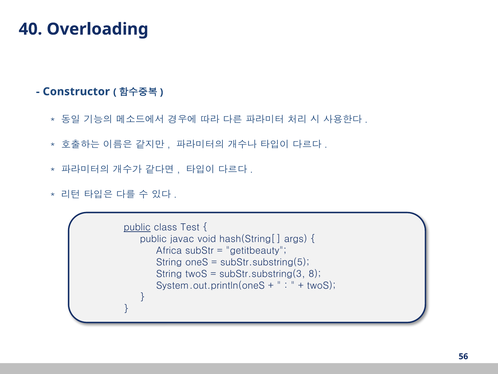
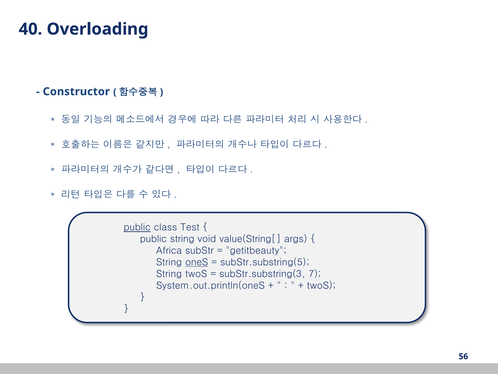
public javac: javac -> string (182, 239)
hash(String[: hash(String[ -> value(String[ (250, 239)
oneS underline: none -> present (197, 262)
8: 8 -> 7 (315, 274)
